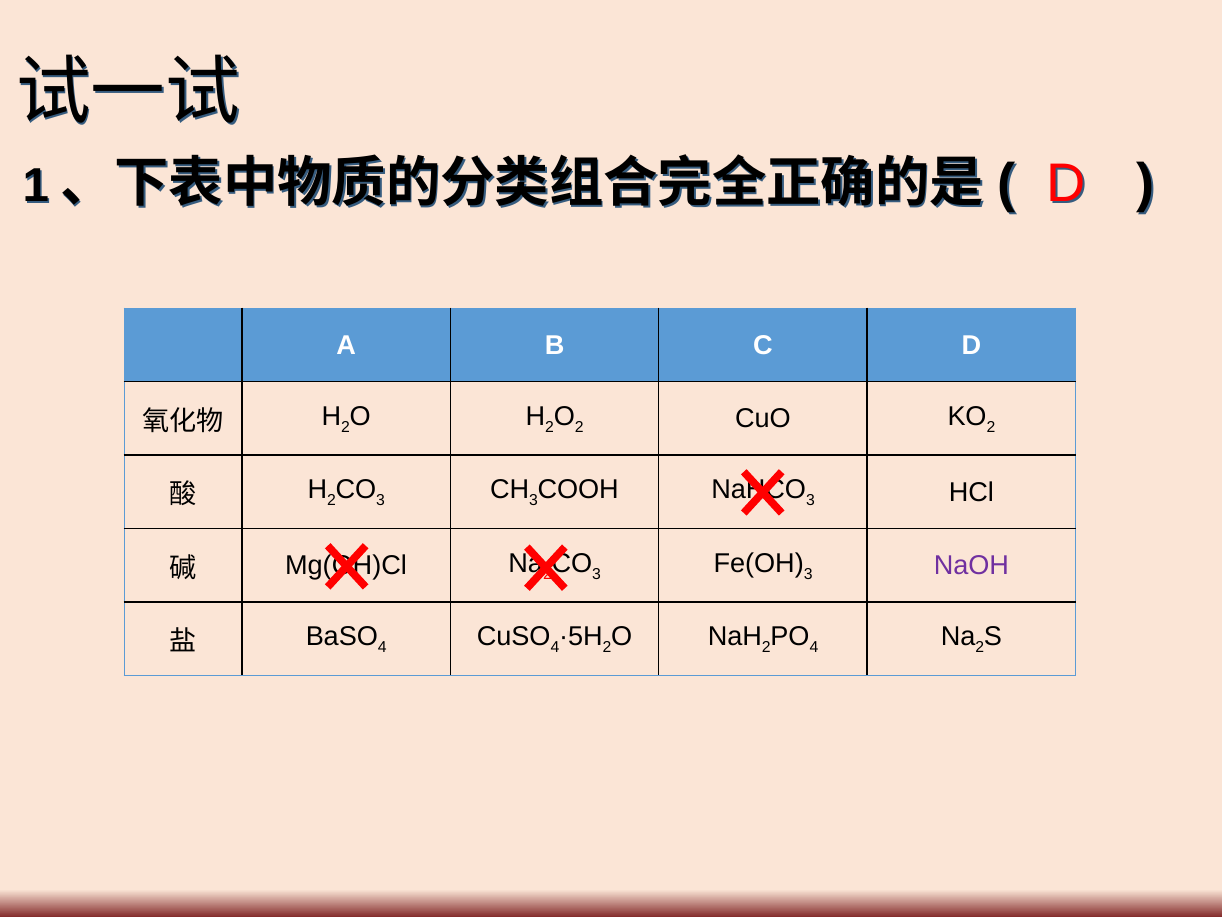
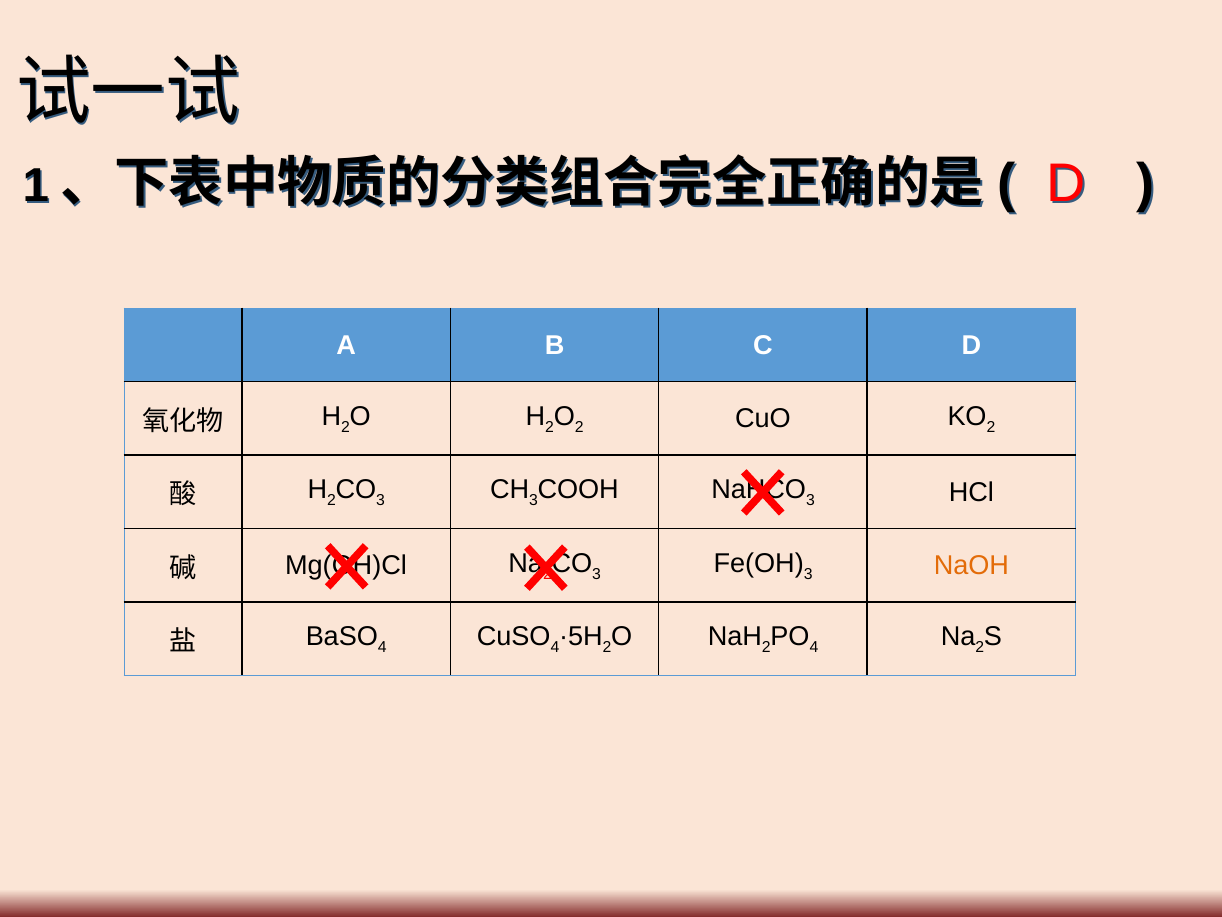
NaOH colour: purple -> orange (971, 565)
